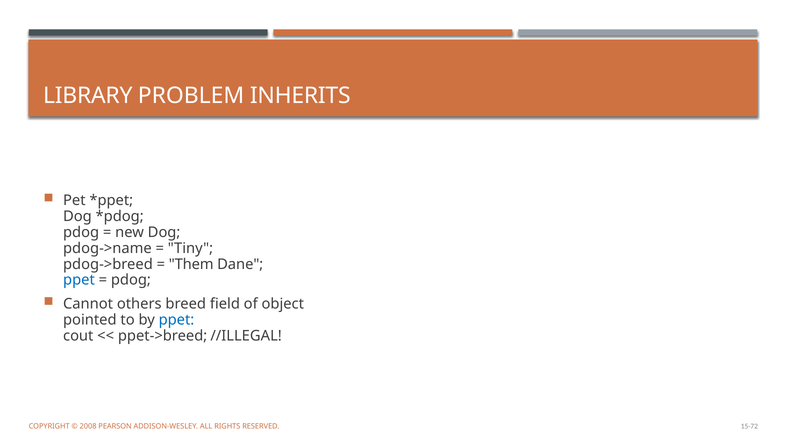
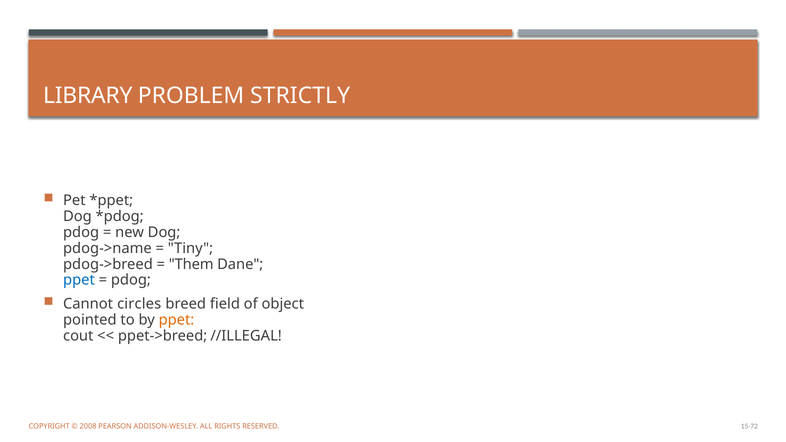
INHERITS: INHERITS -> STRICTLY (300, 95)
others: others -> circles (139, 304)
ppet colour: blue -> orange (176, 320)
